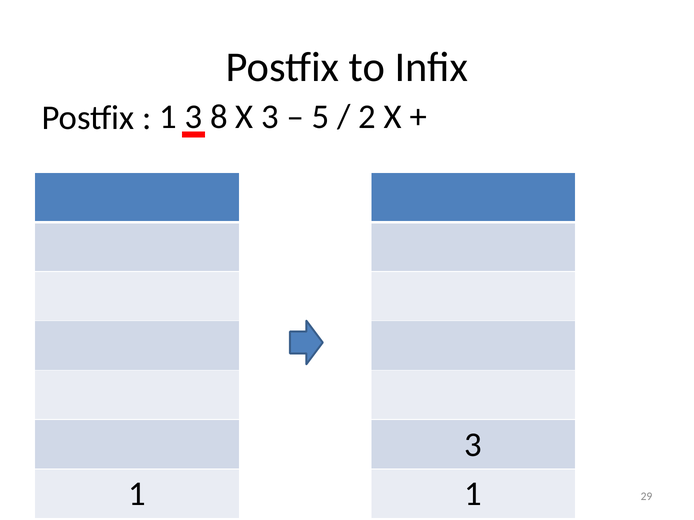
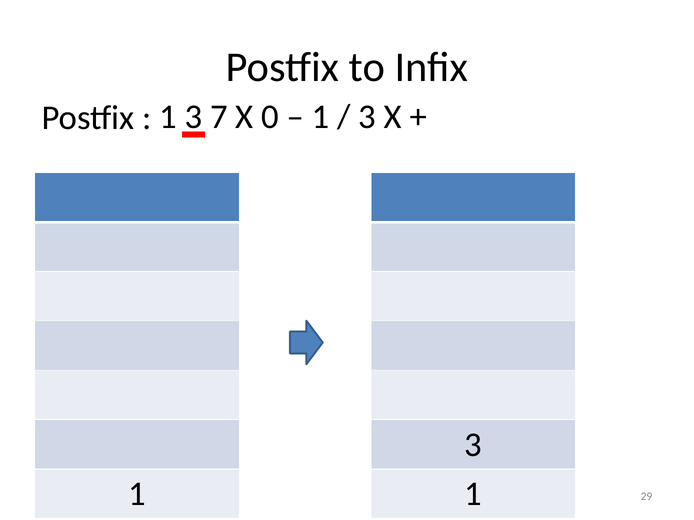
8: 8 -> 7 (219, 117)
X 3: 3 -> 0 (270, 117)
5: 5 -> 1 (321, 117)
2: 2 -> 3 (367, 117)
